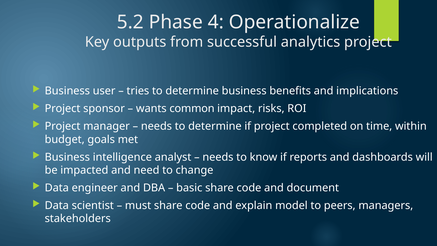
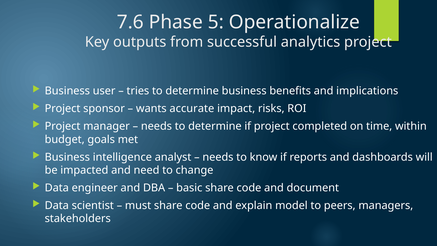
5.2: 5.2 -> 7.6 (130, 22)
4: 4 -> 5 (216, 22)
common: common -> accurate (192, 109)
